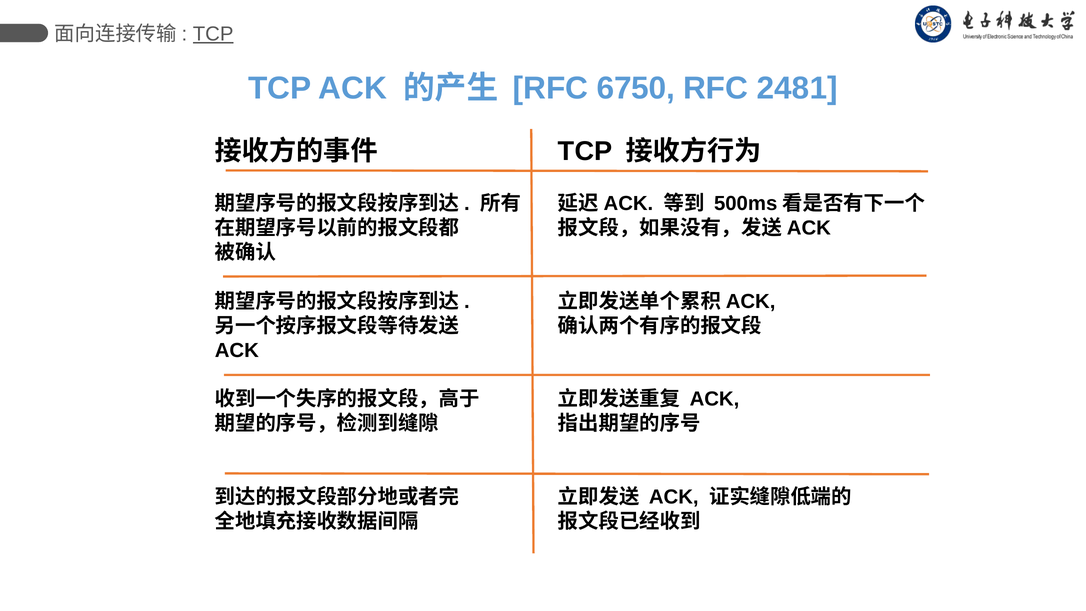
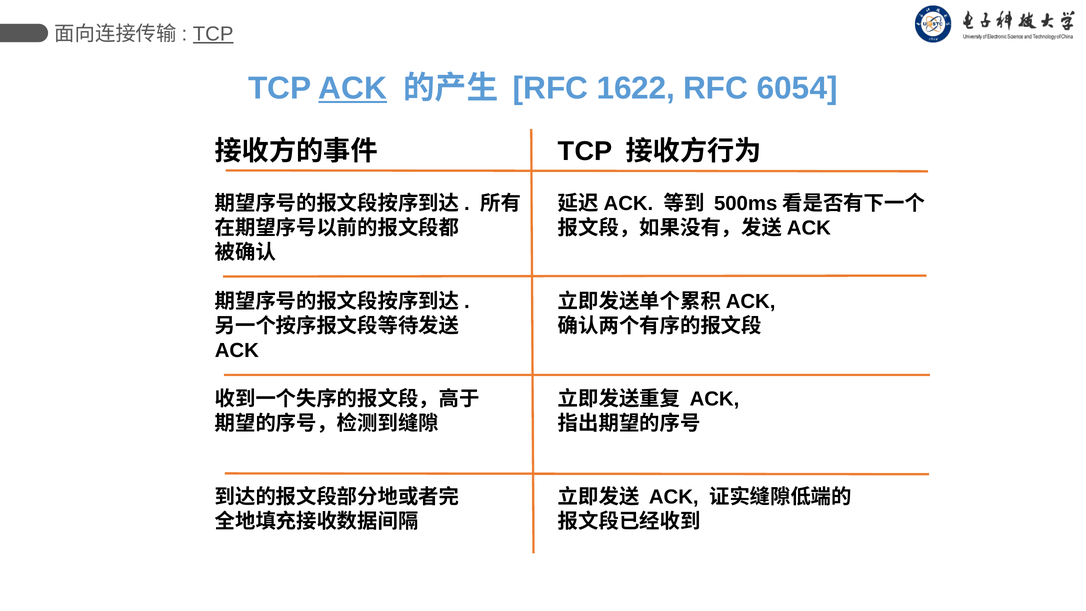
ACK underline: none -> present (353, 88)
6750: 6750 -> 1622 (636, 88)
2481: 2481 -> 6054 (797, 88)
